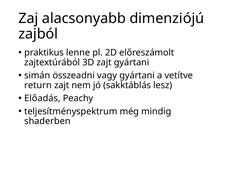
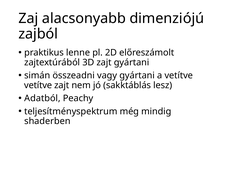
return: return -> vetítve (38, 85)
Előadás: Előadás -> Adatból (42, 99)
